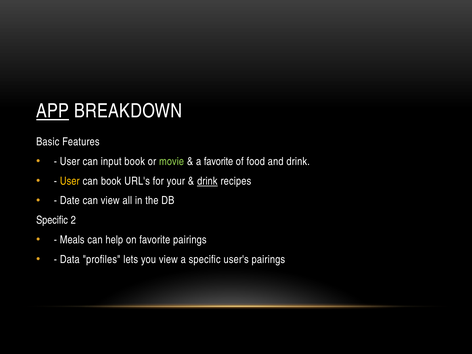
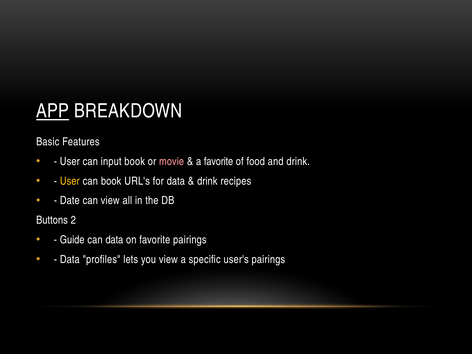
movie colour: light green -> pink (172, 162)
for your: your -> data (176, 181)
drink underline: present -> none (207, 181)
Specific: Specific -> Buttons (52, 220)
Meals: Meals -> Guide (72, 240)
can help: help -> data (114, 240)
